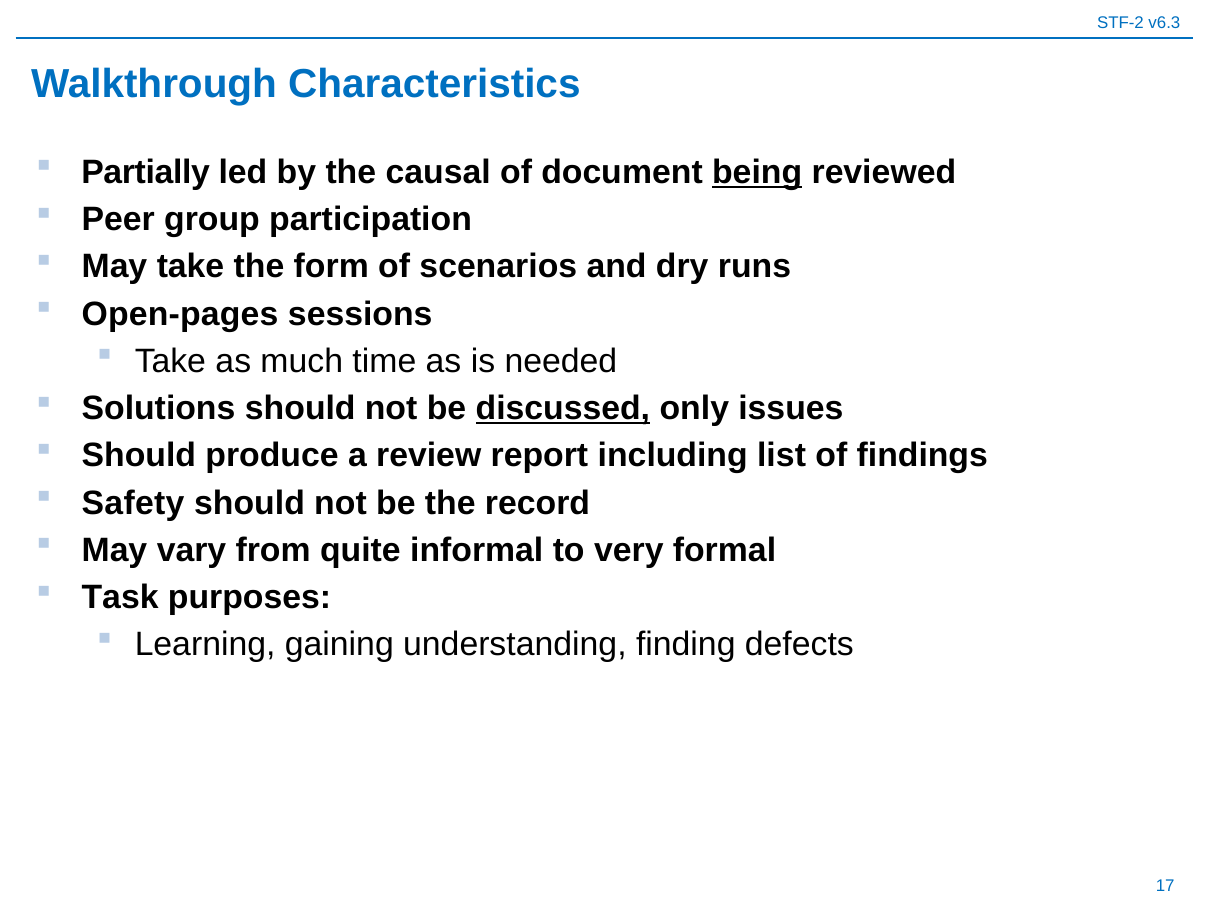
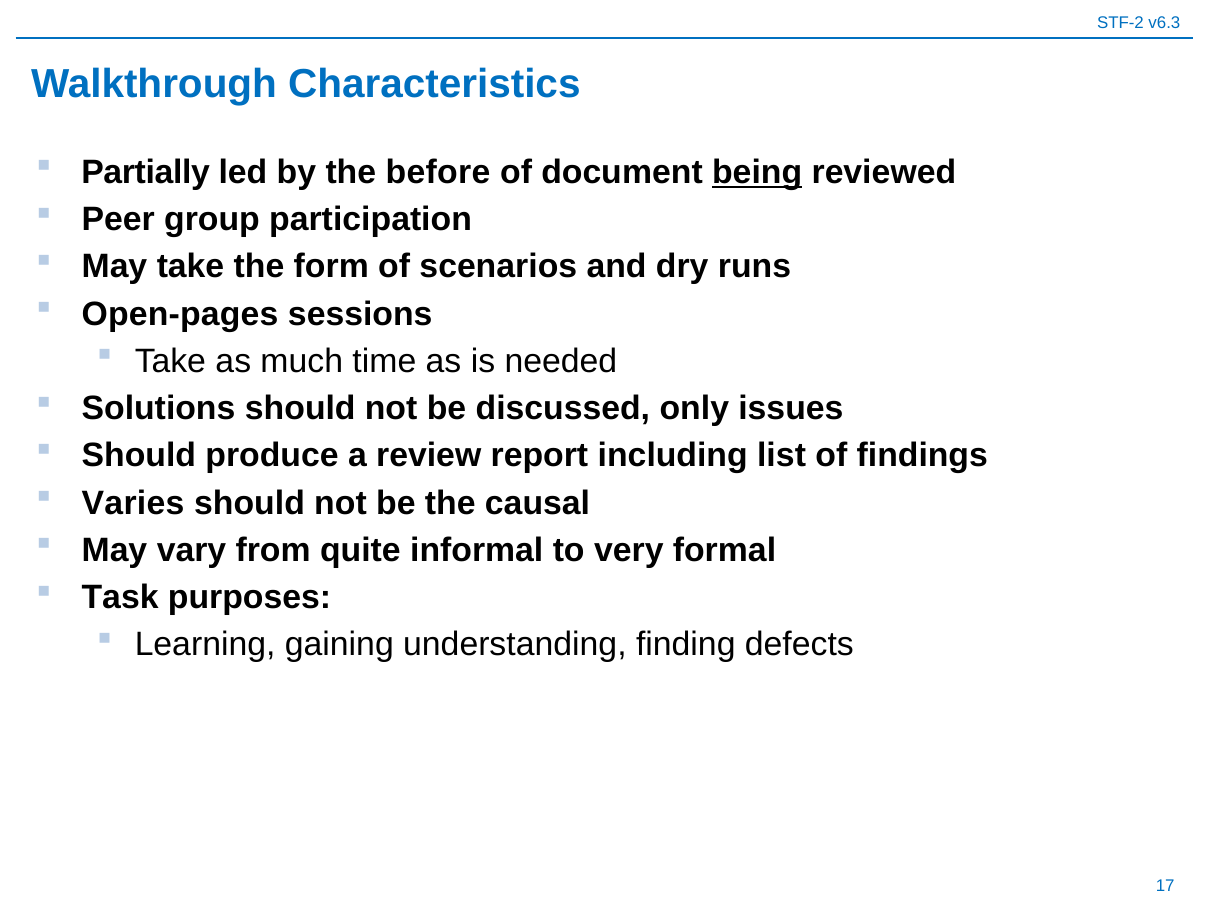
causal: causal -> before (438, 172)
discussed underline: present -> none (563, 409)
Safety: Safety -> Varies (133, 503)
record: record -> causal (537, 503)
